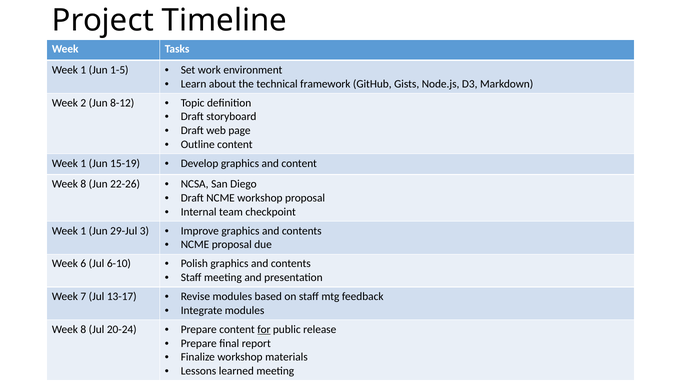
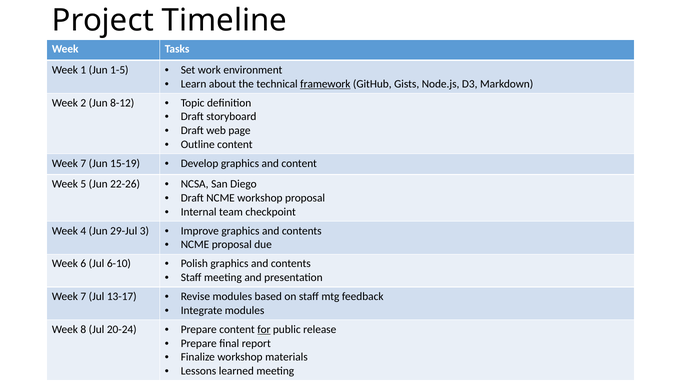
framework underline: none -> present (325, 84)
1: 1 -> 7 (83, 163)
8: 8 -> 5 (83, 184)
1: 1 -> 4 (83, 231)
